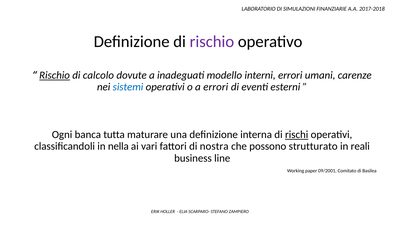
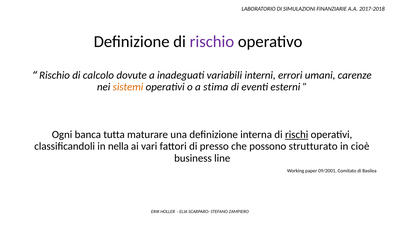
Rischio underline: present -> none (55, 75)
modello: modello -> variabili (224, 75)
sistemi colour: blue -> orange (128, 87)
a errori: errori -> stima (216, 87)
nostra: nostra -> presso (214, 146)
reali: reali -> cioè (360, 146)
